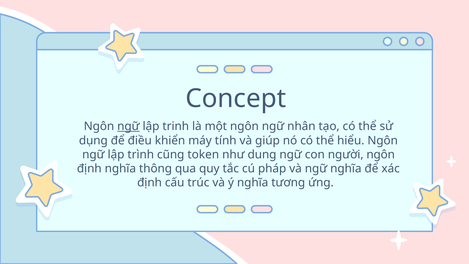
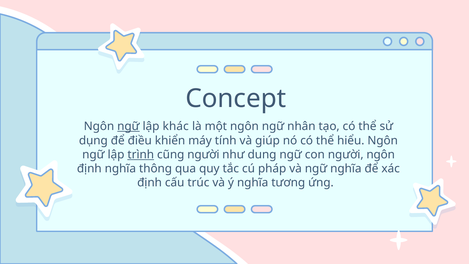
trinh: trinh -> khác (176, 126)
trình underline: none -> present (141, 154)
cũng token: token -> người (203, 154)
